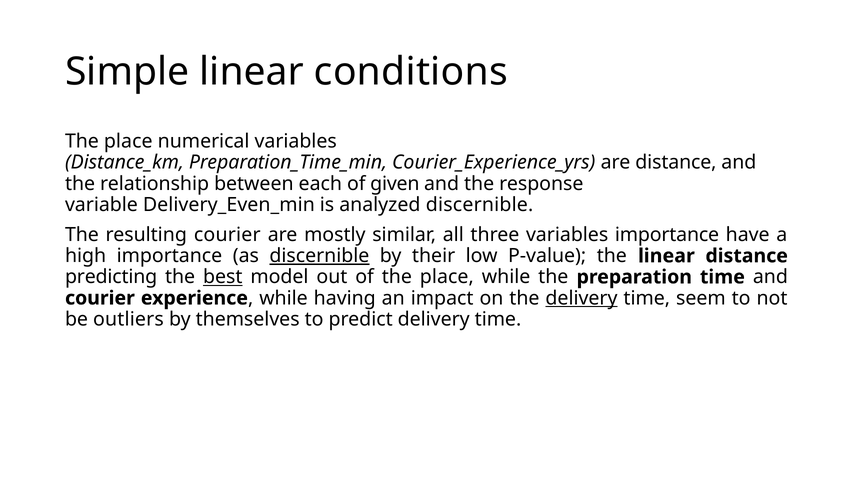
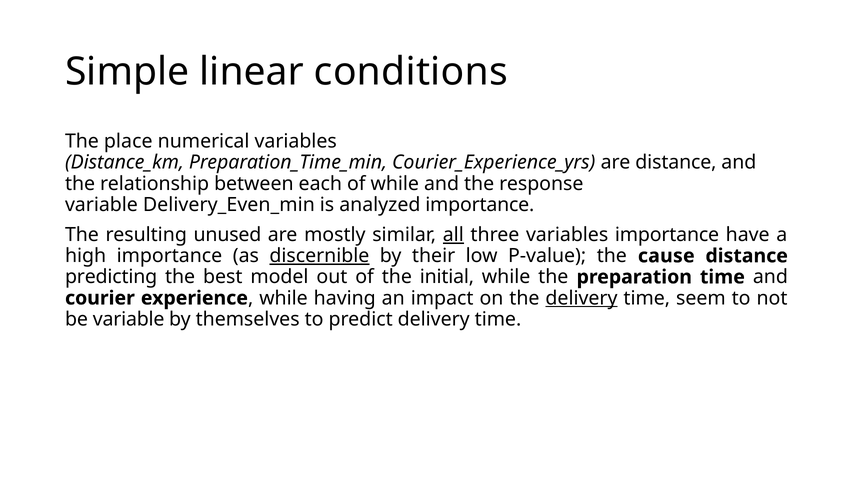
of given: given -> while (395, 184)
analyzed discernible: discernible -> importance (480, 205)
resulting courier: courier -> unused (227, 235)
all underline: none -> present (453, 235)
the linear: linear -> cause (666, 256)
best underline: present -> none (223, 277)
of the place: place -> initial (447, 277)
be outliers: outliers -> variable (129, 319)
